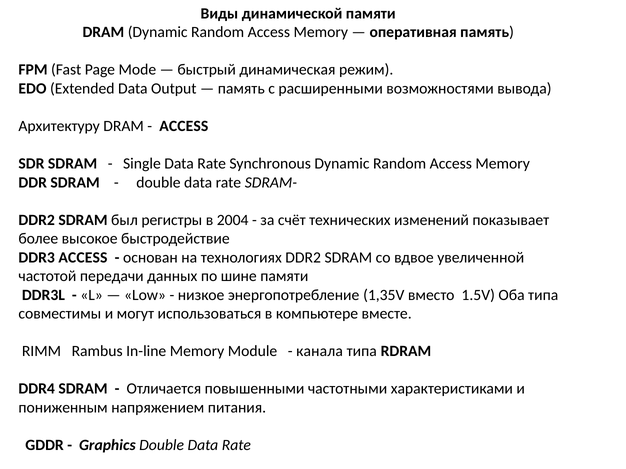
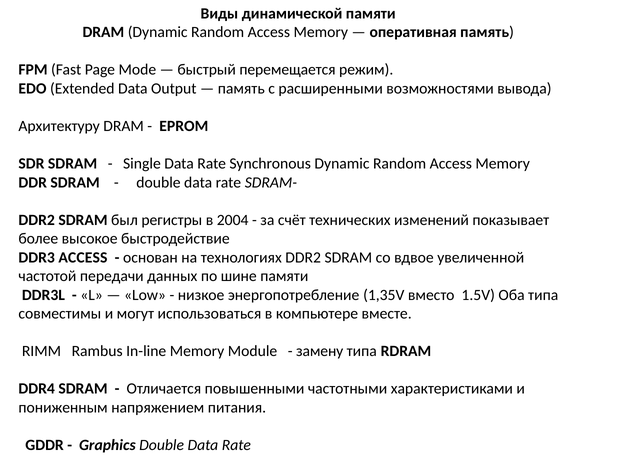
динамическая: динамическая -> перемещается (288, 70)
ACCESS: ACCESS -> EPROM (184, 126)
канала: канала -> замену (320, 352)
